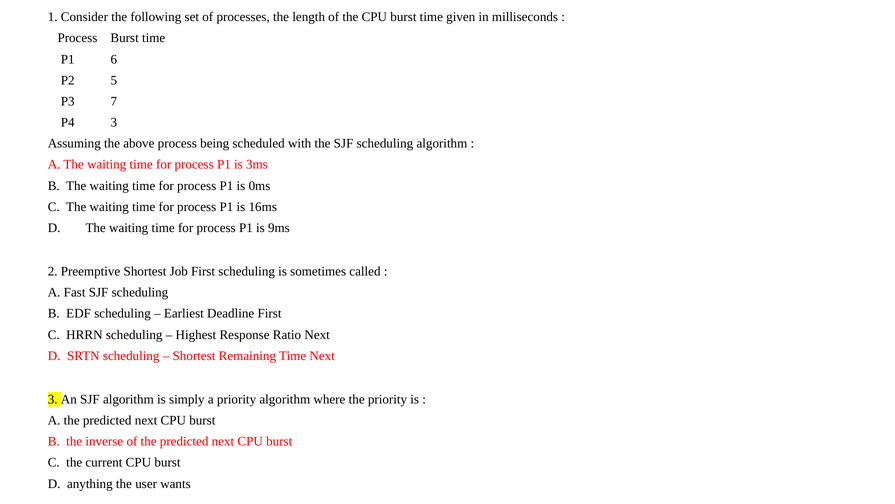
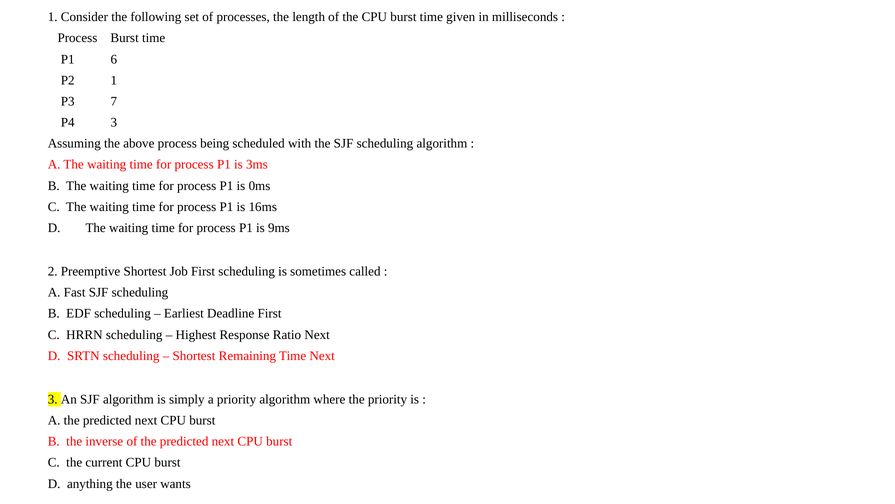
P2 5: 5 -> 1 (114, 80)
